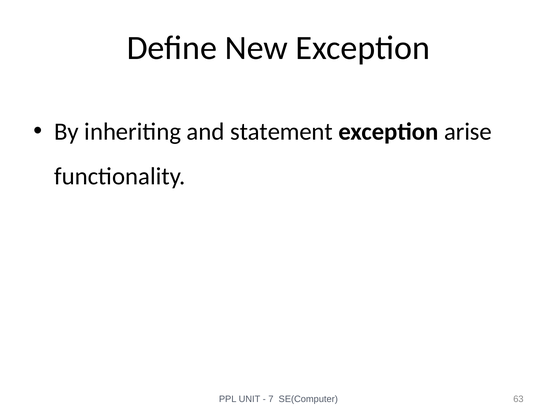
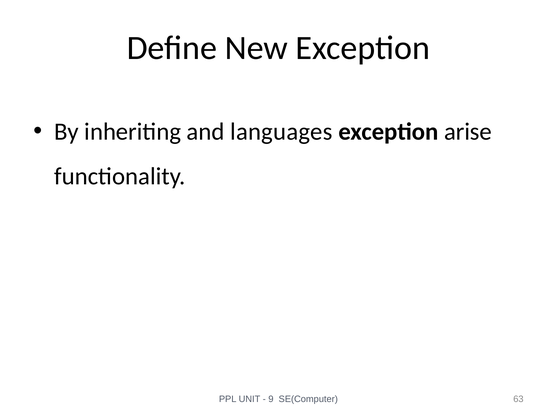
statement: statement -> languages (281, 132)
7: 7 -> 9 (271, 399)
